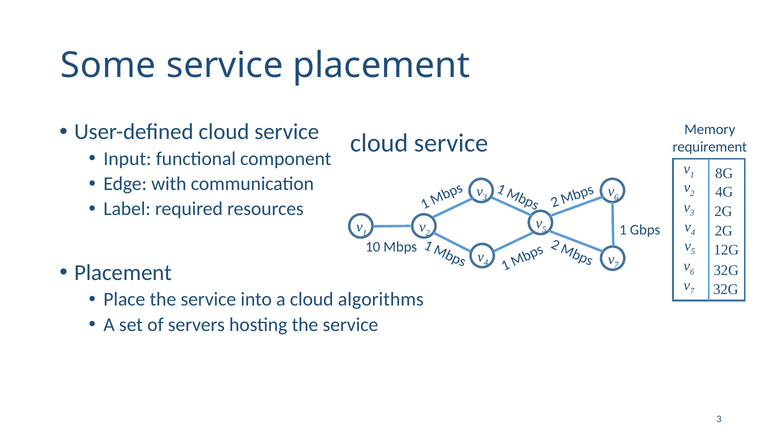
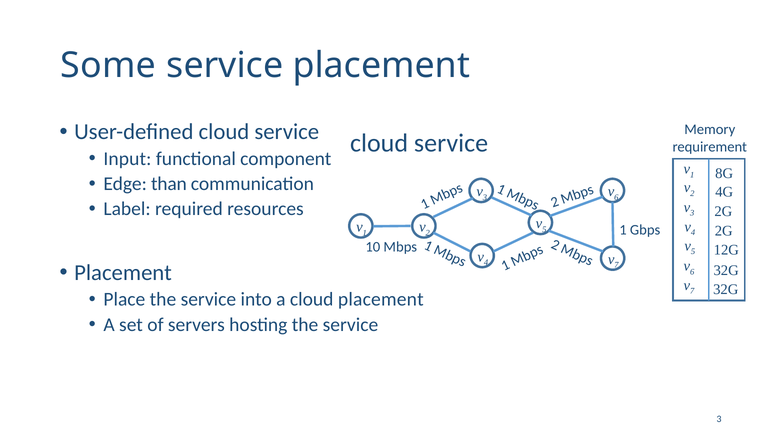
with: with -> than (169, 184)
cloud algorithms: algorithms -> placement (381, 300)
